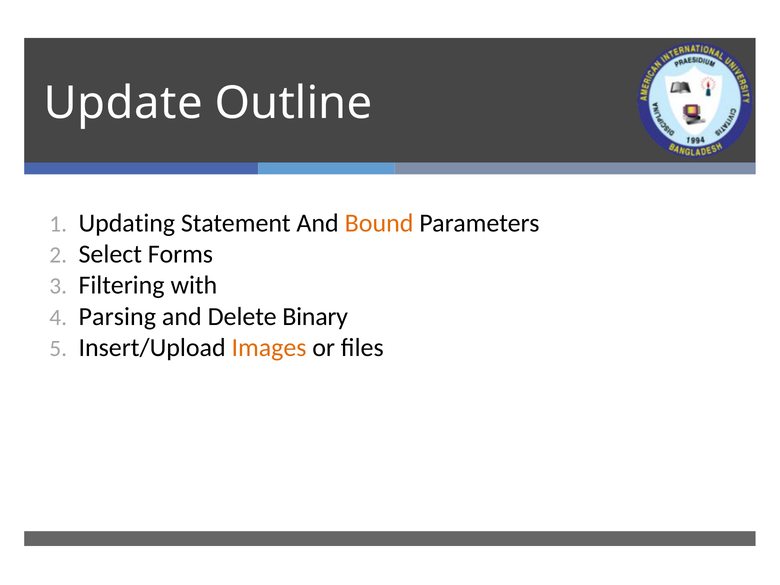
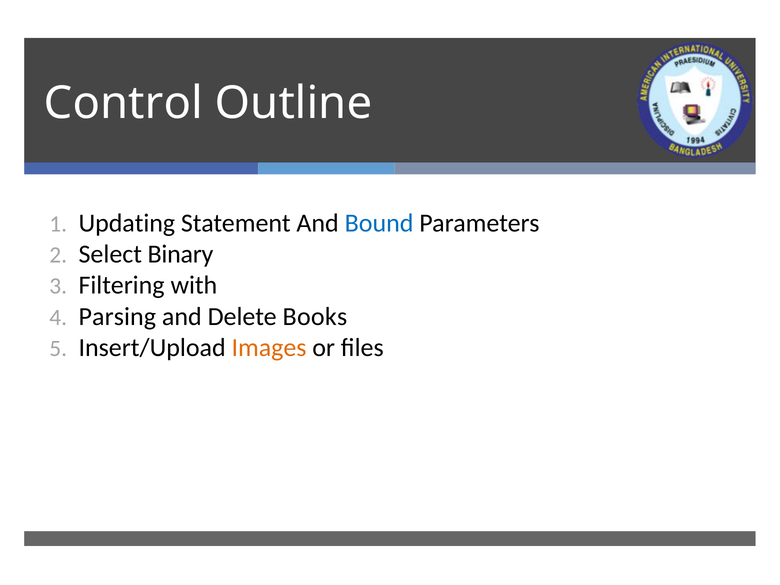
Update: Update -> Control (123, 103)
Bound colour: orange -> blue (379, 223)
Forms: Forms -> Binary (180, 254)
Binary: Binary -> Books (315, 317)
